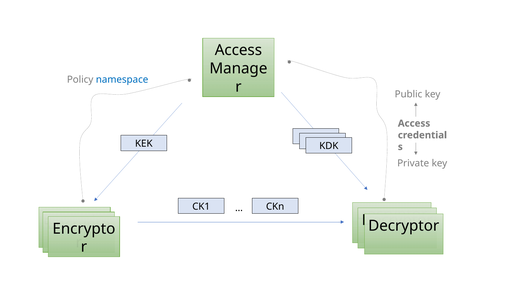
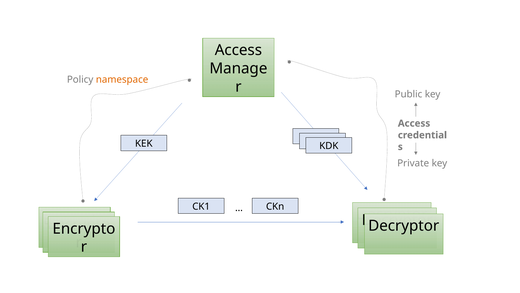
namespace colour: blue -> orange (122, 79)
